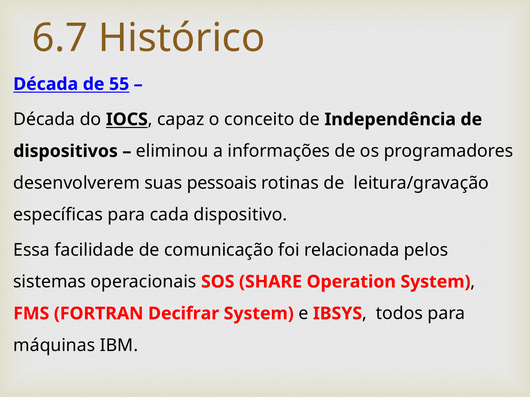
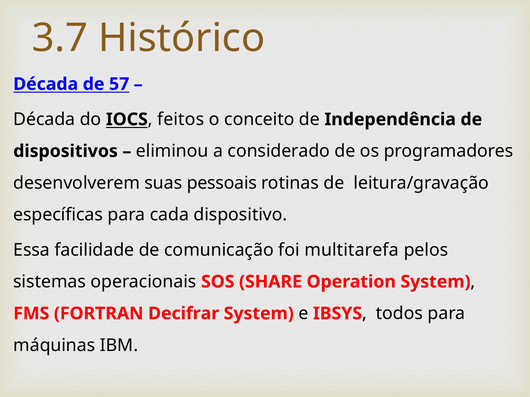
6.7: 6.7 -> 3.7 (60, 38)
55: 55 -> 57 (119, 84)
capaz: capaz -> feitos (181, 120)
informações: informações -> considerado (279, 151)
relacionada: relacionada -> multitarefa (352, 250)
